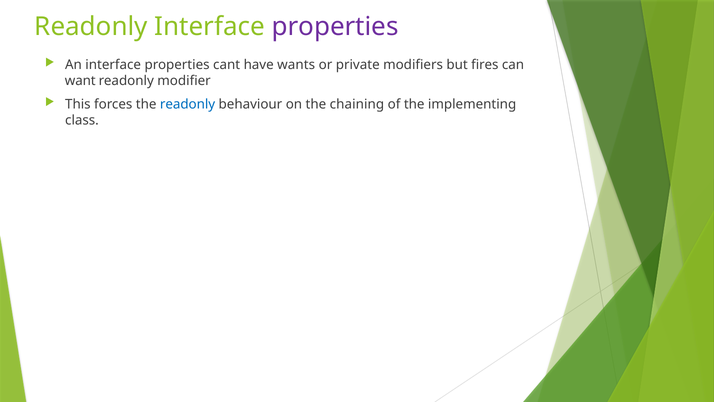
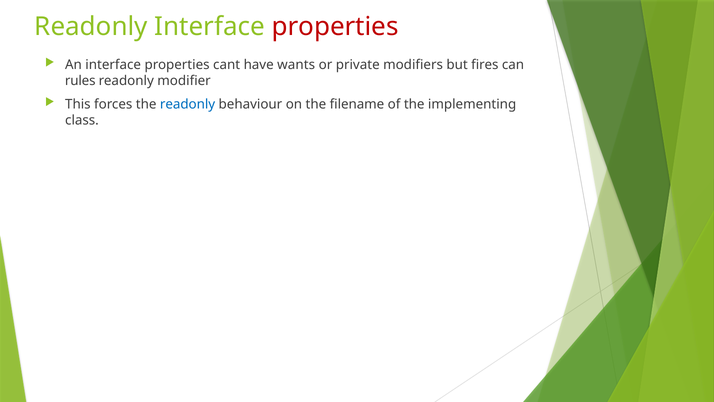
properties colour: purple -> red (335, 27)
want: want -> rules (80, 81)
chaining: chaining -> filename (357, 104)
